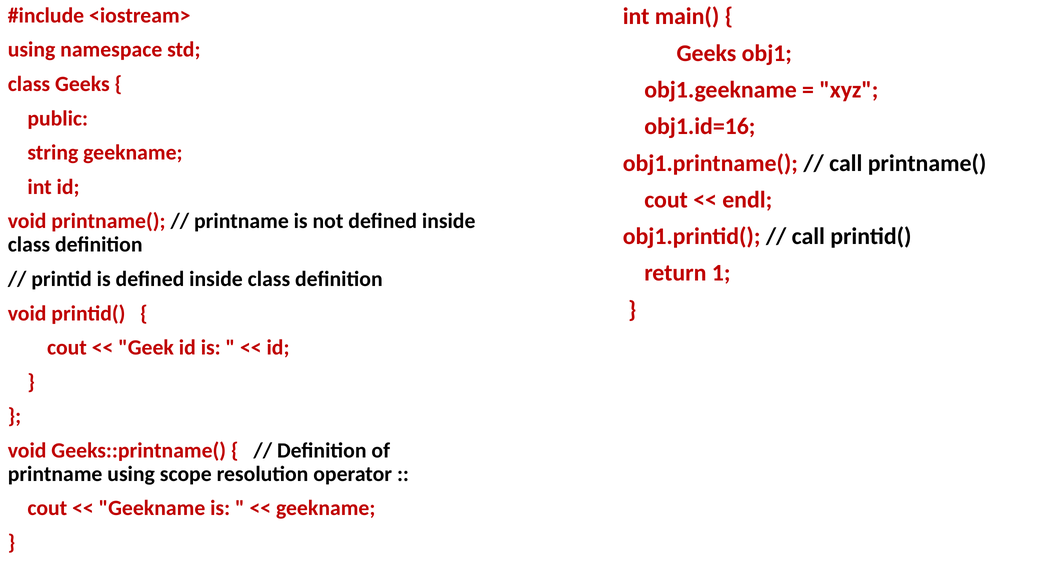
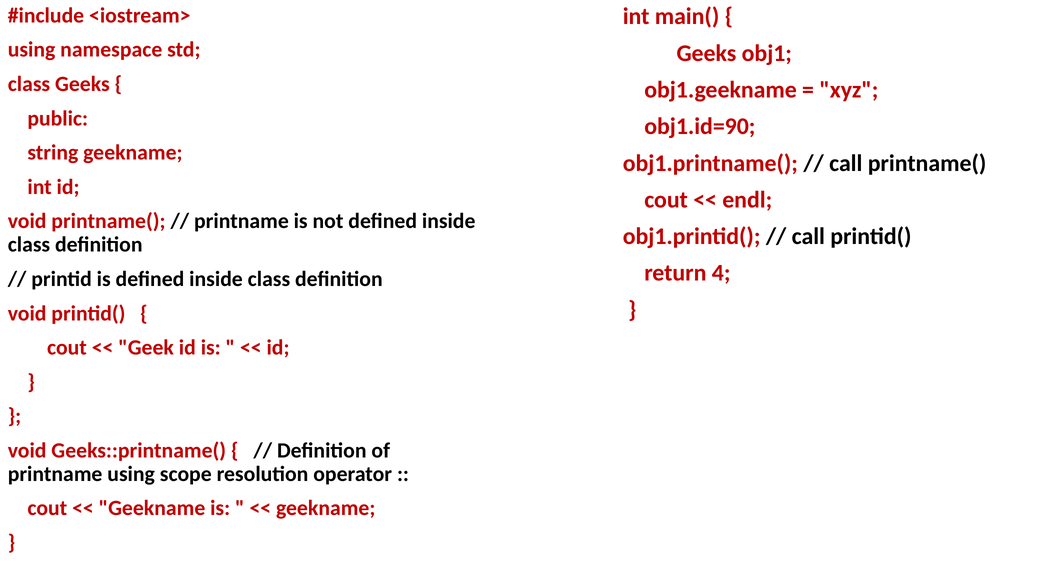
obj1.id=16: obj1.id=16 -> obj1.id=90 (700, 126)
1: 1 -> 4 (721, 273)
